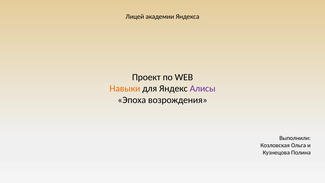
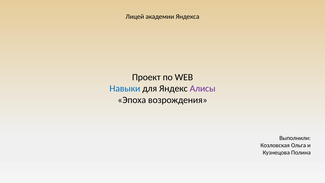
Навыки colour: orange -> blue (125, 89)
